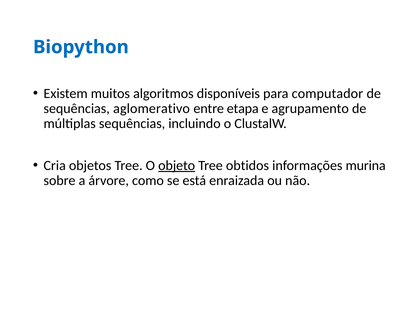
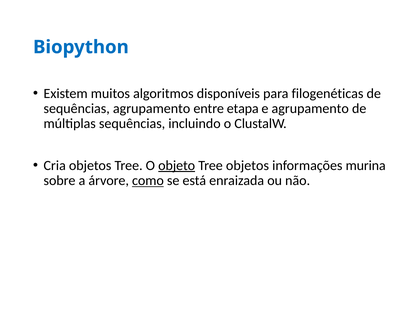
computador: computador -> filogenéticas (328, 93)
sequências aglomerativo: aglomerativo -> agrupamento (152, 109)
Tree obtidos: obtidos -> objetos (247, 166)
como underline: none -> present (148, 181)
